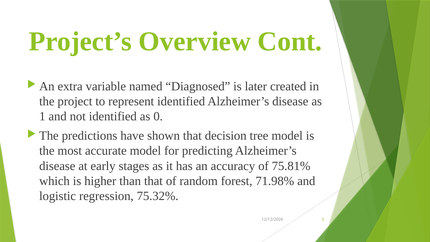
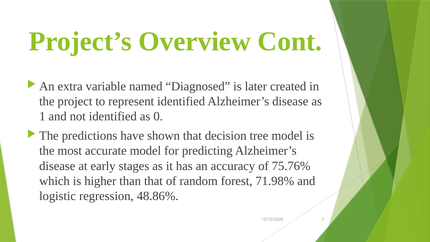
75.81%: 75.81% -> 75.76% (291, 166)
75.32%: 75.32% -> 48.86% (158, 196)
